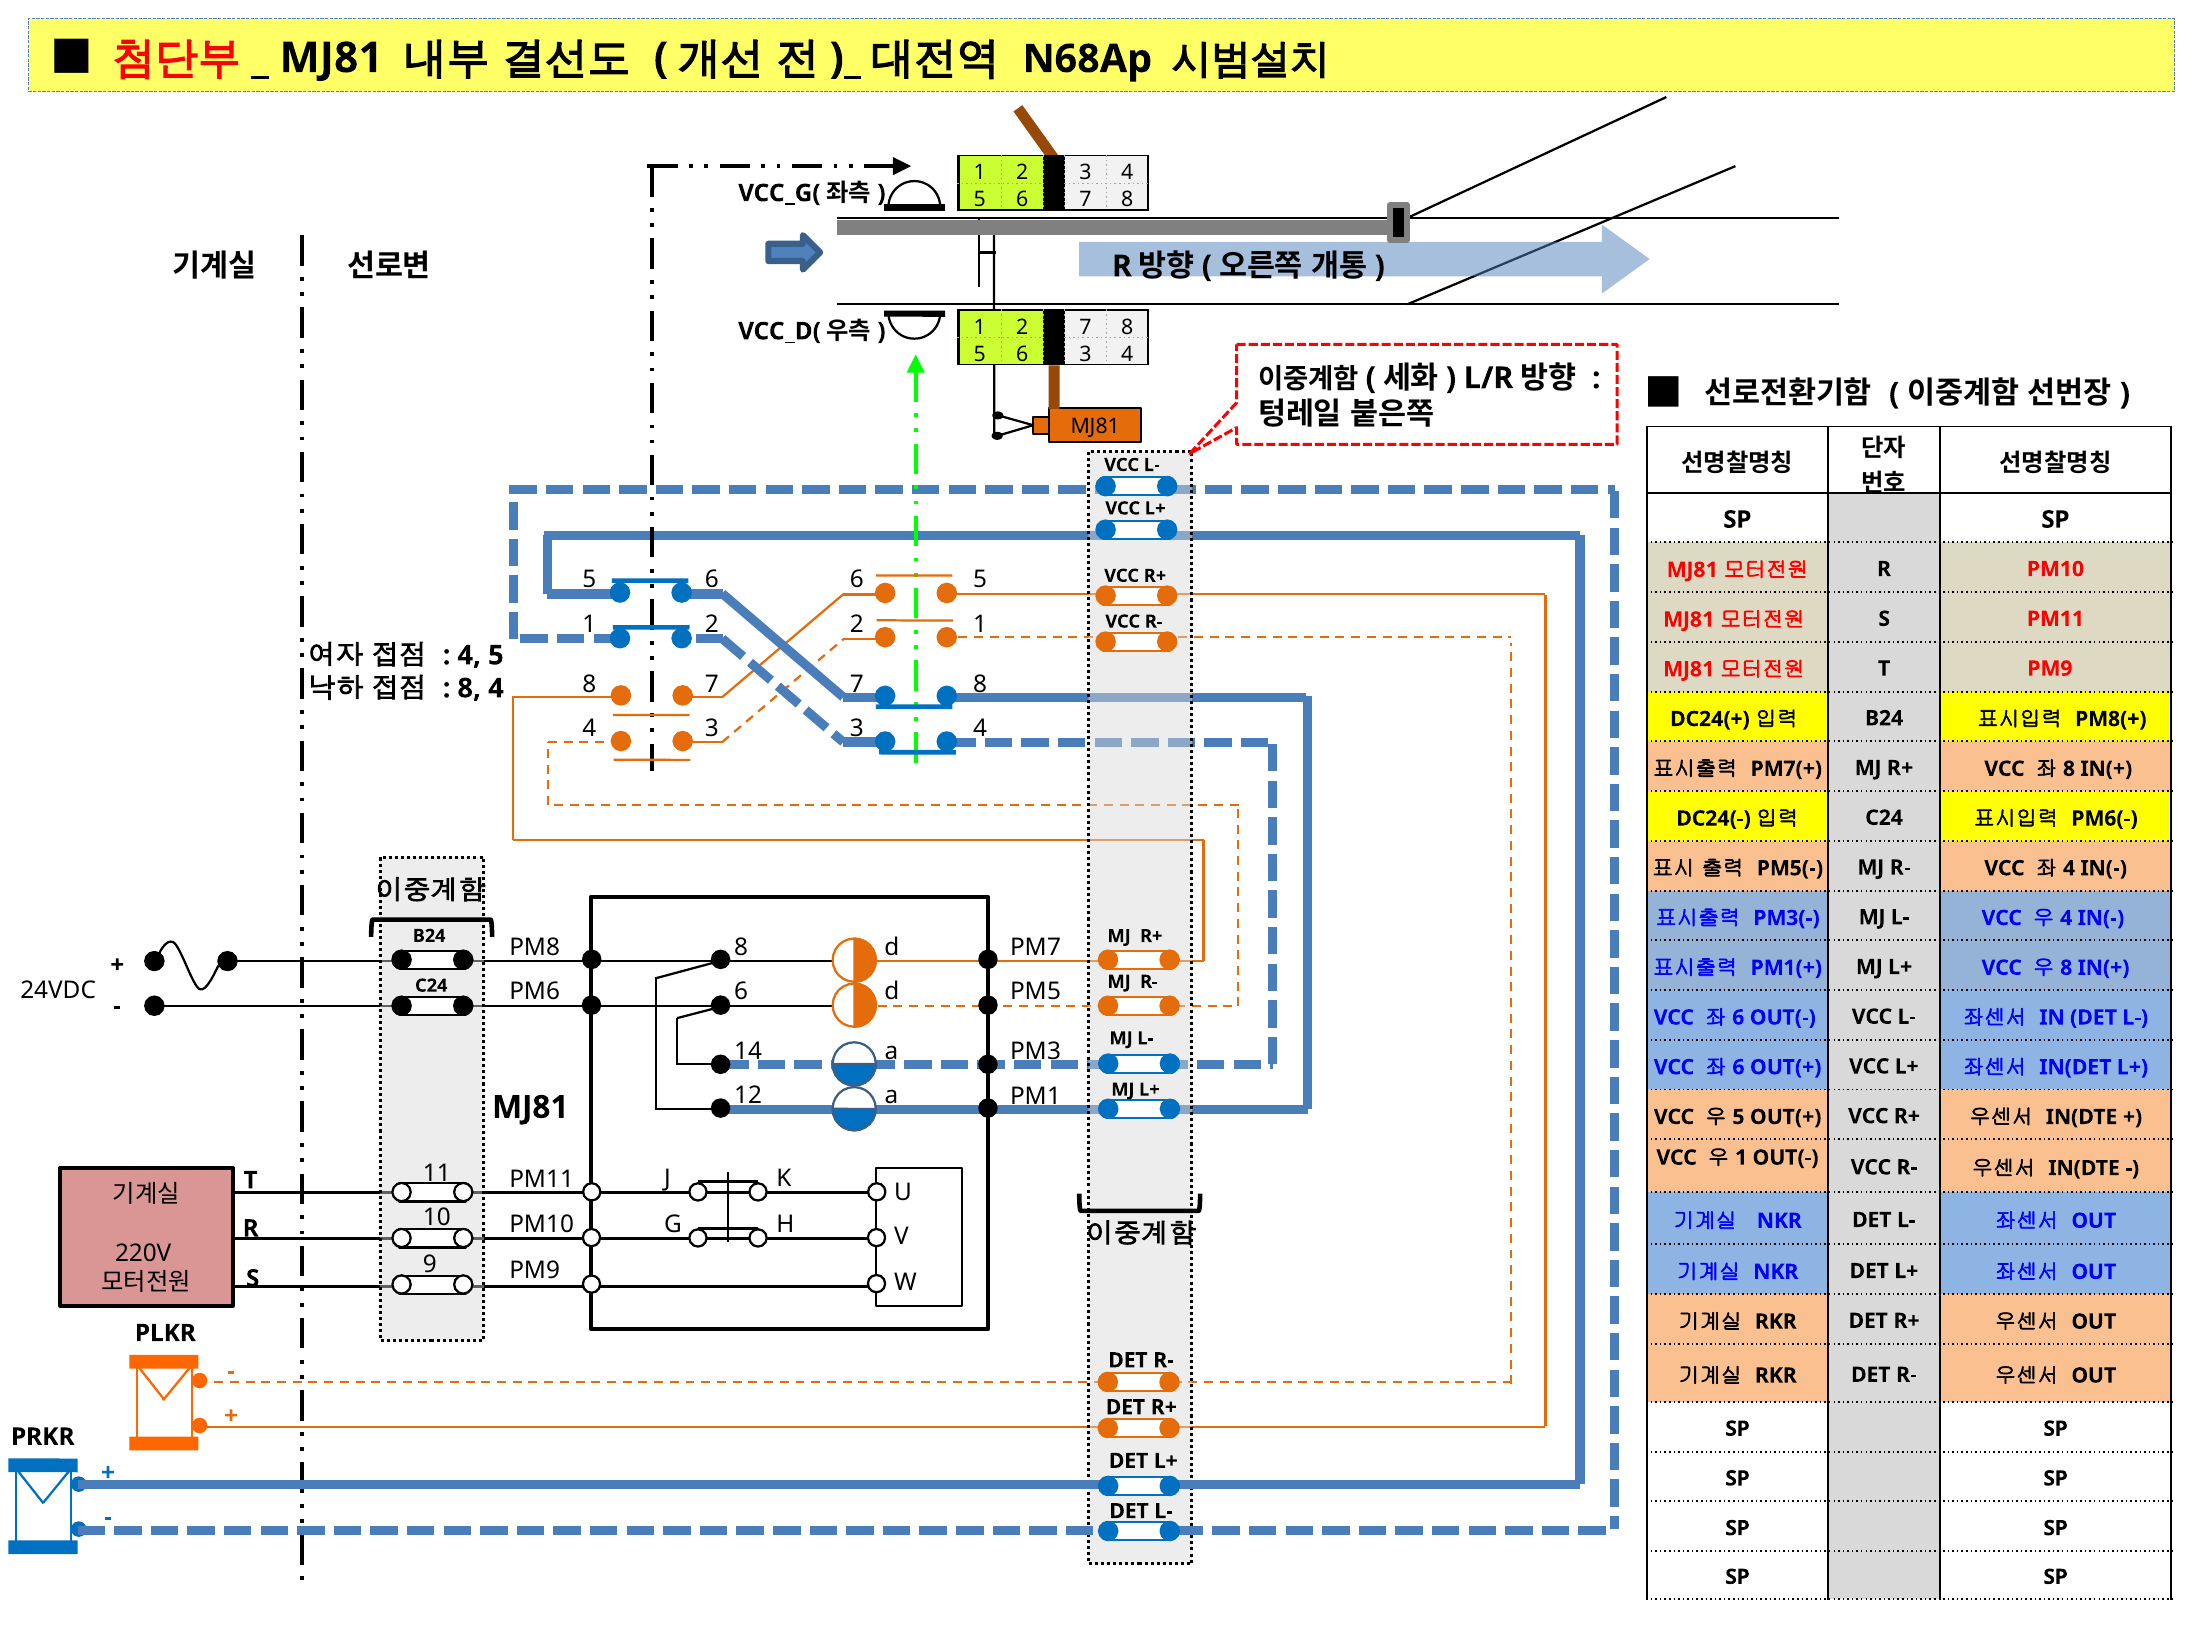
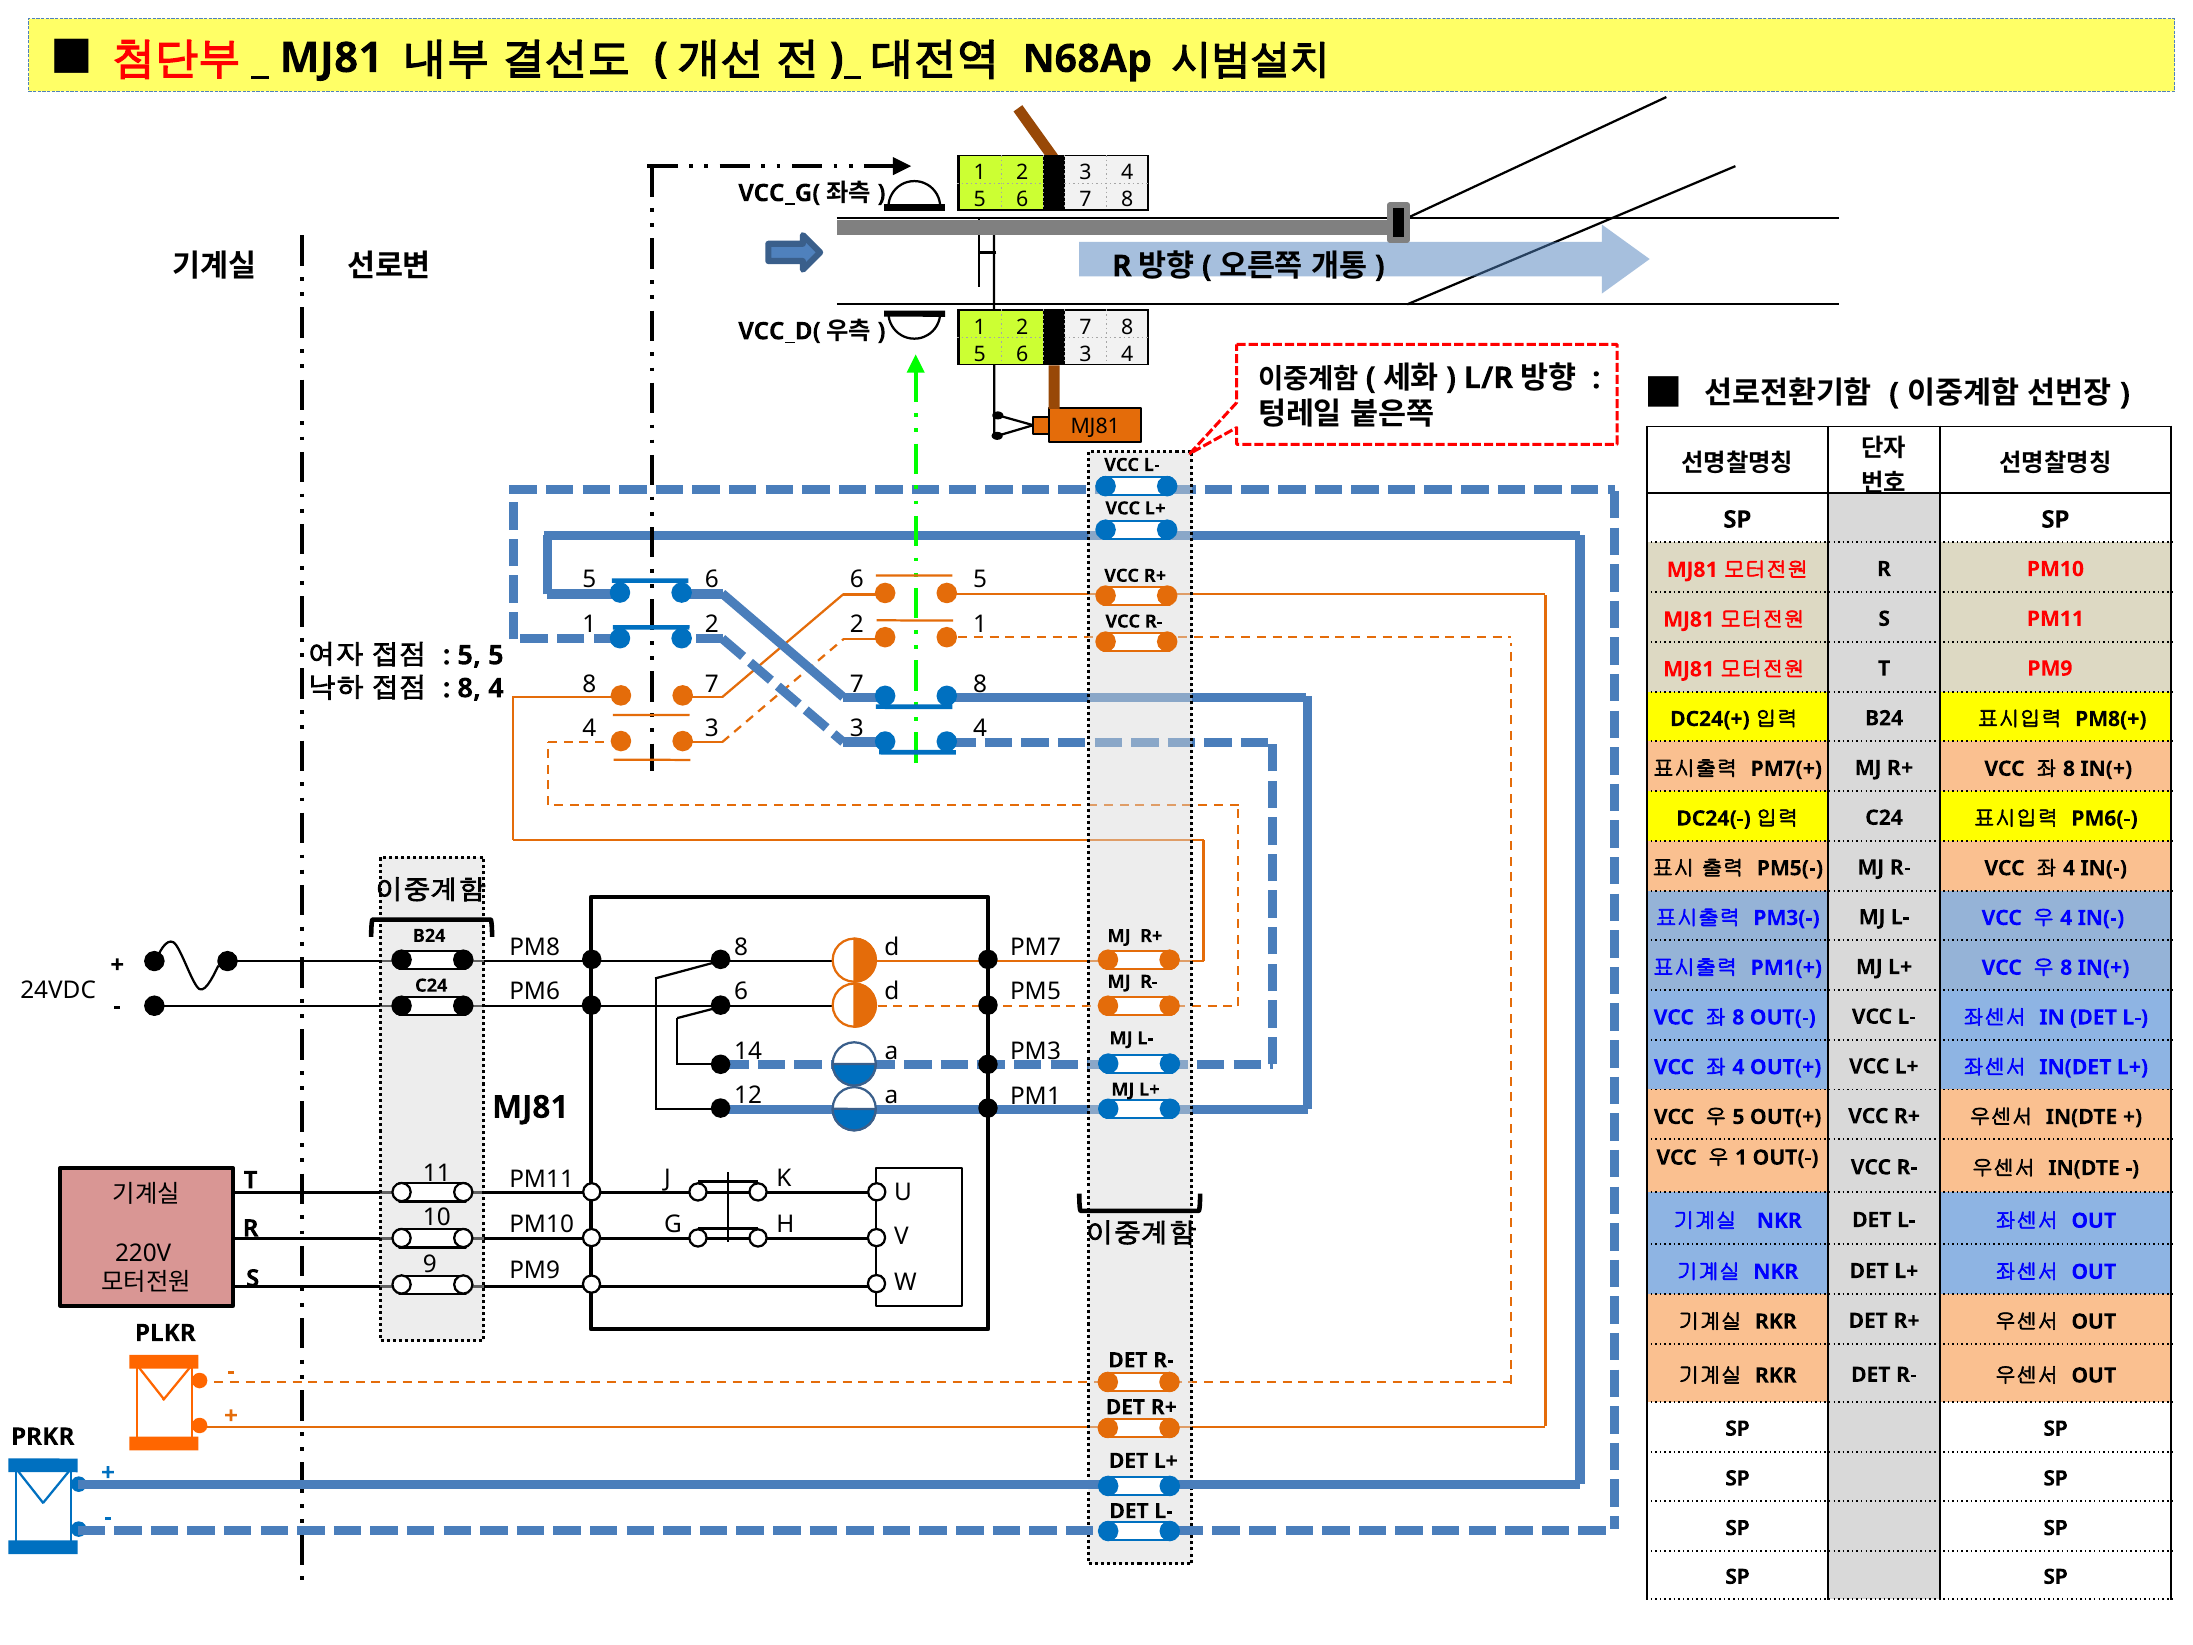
4: 4 -> 5 (469, 655)
6: 6 -> 8 (1738, 1017)
6: 6 -> 4 (1738, 1067)
